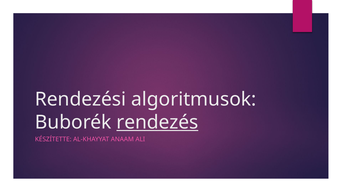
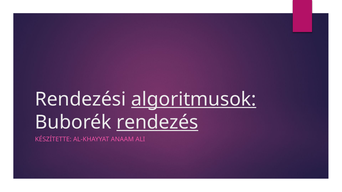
algoritmusok underline: none -> present (194, 99)
